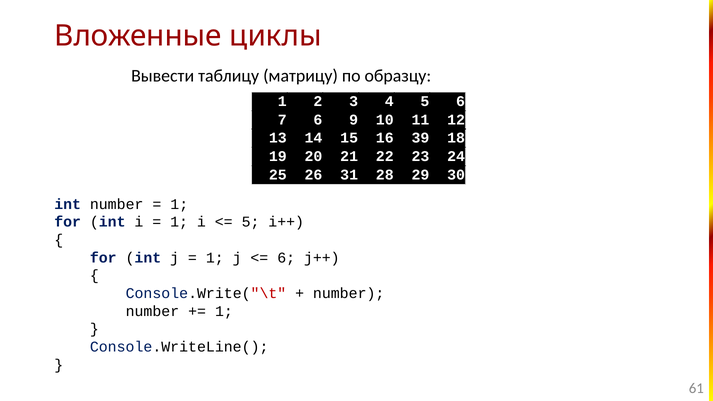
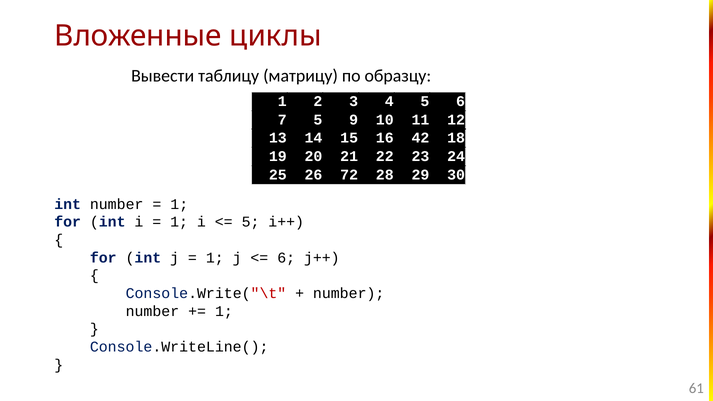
7 6: 6 -> 5 (318, 120)
39: 39 -> 42 (420, 138)
31: 31 -> 72 (349, 175)
